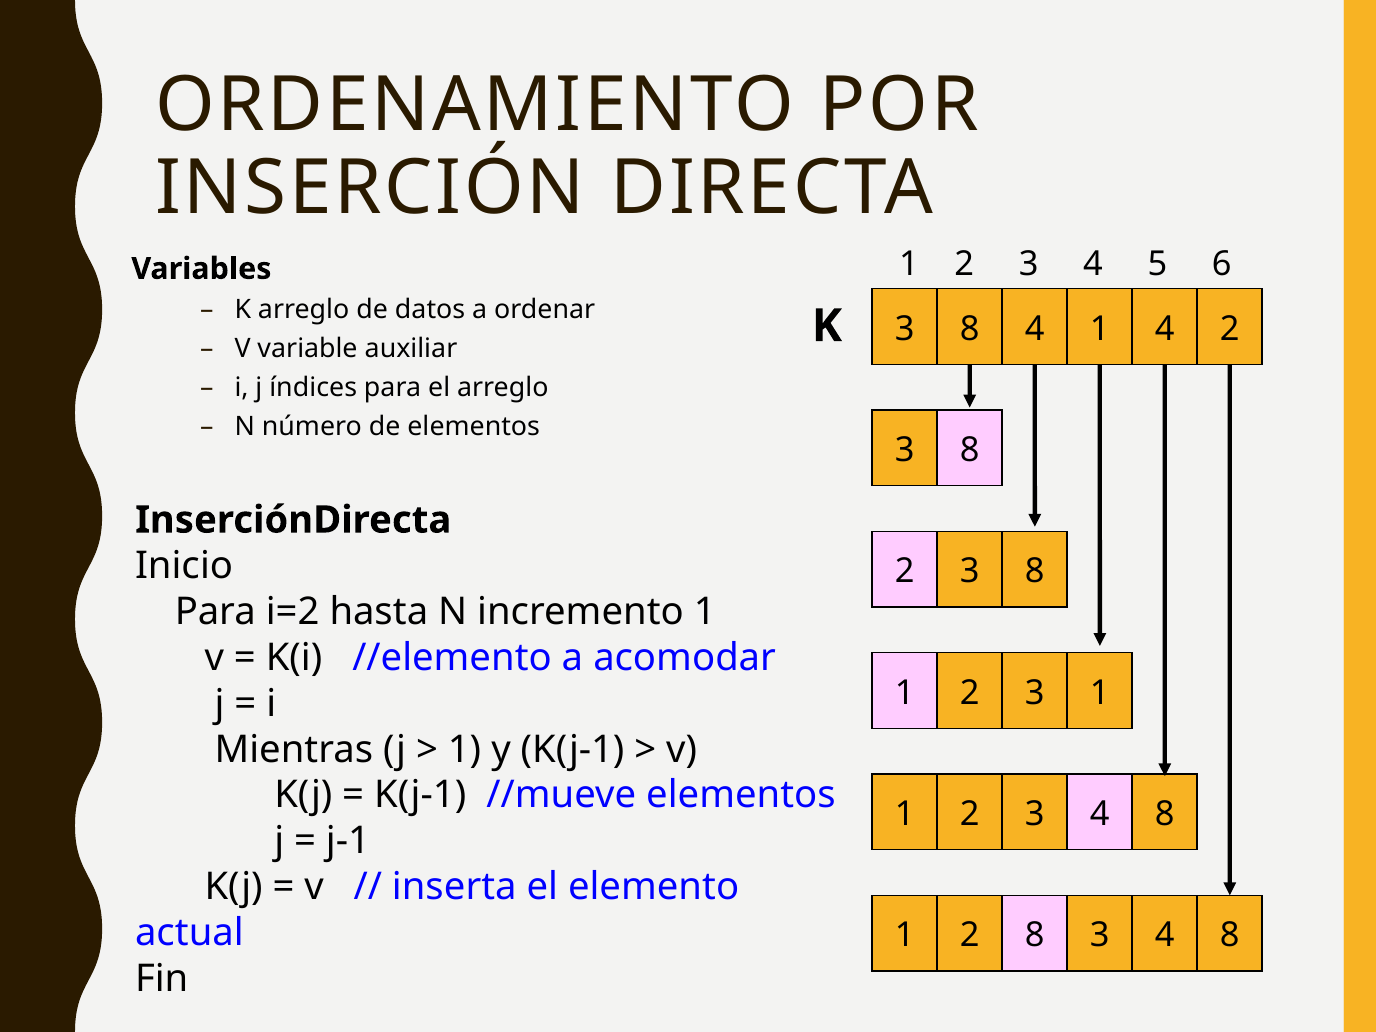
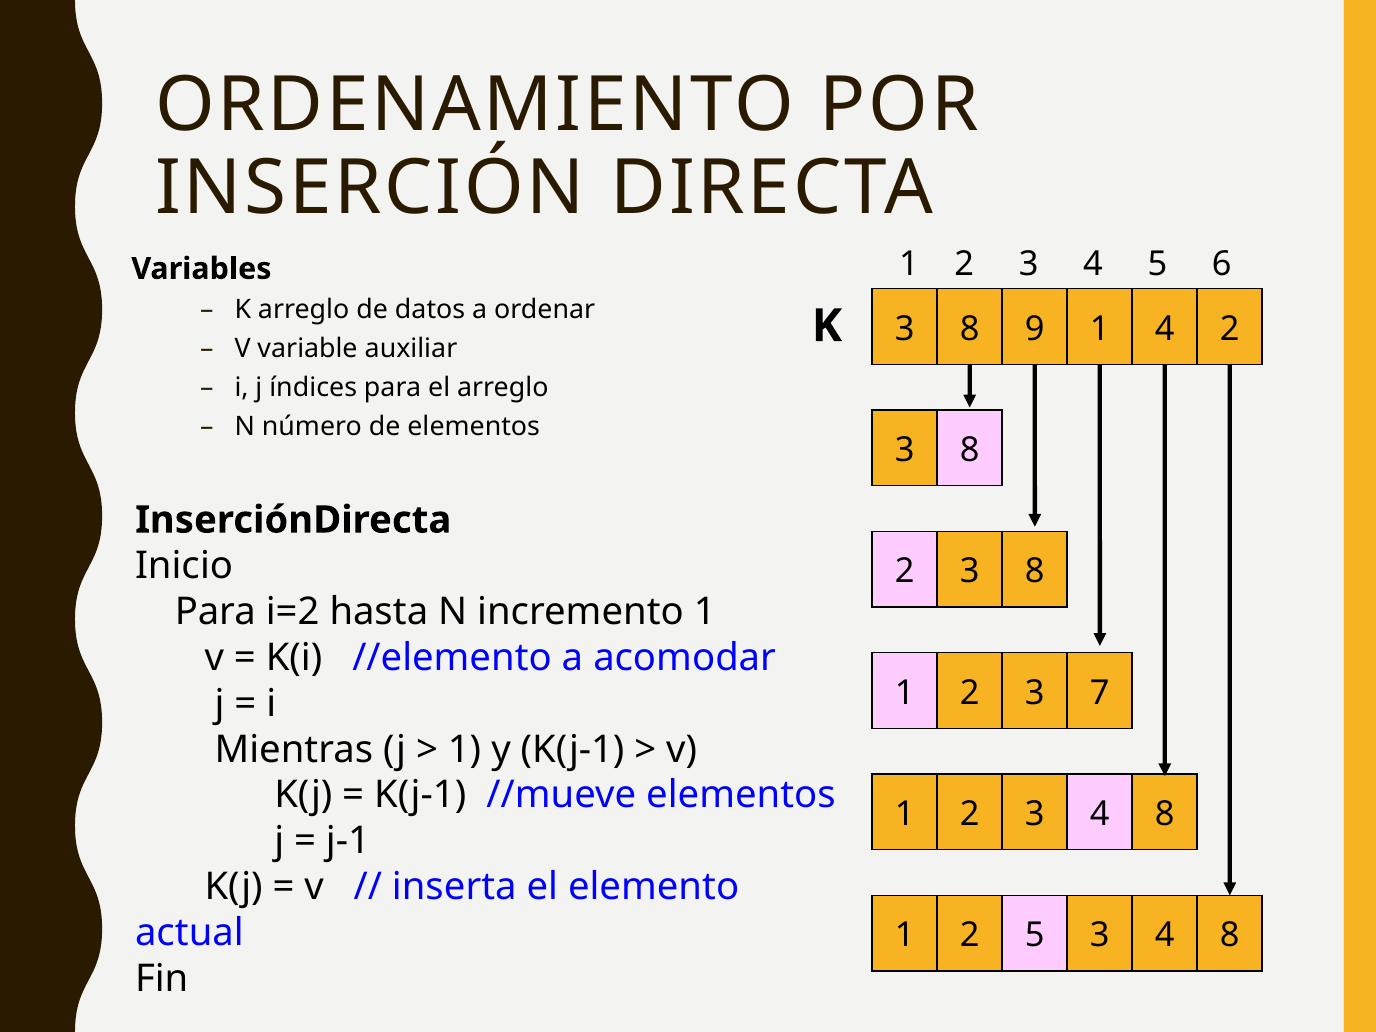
8 4: 4 -> 9 (1035, 329)
3 1: 1 -> 7 (1100, 693)
2 8: 8 -> 5 (1035, 936)
